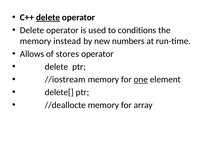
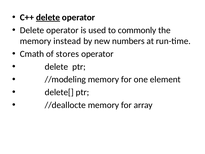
conditions: conditions -> commonly (137, 30)
Allows: Allows -> Cmath (32, 54)
//iostream: //iostream -> //modeling (65, 79)
one underline: present -> none (141, 79)
